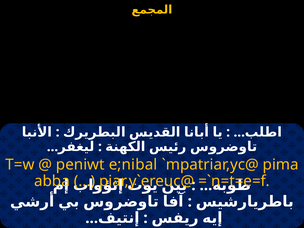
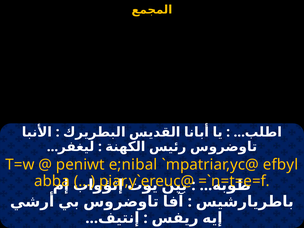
pima: pima -> efbyl (281, 165)
